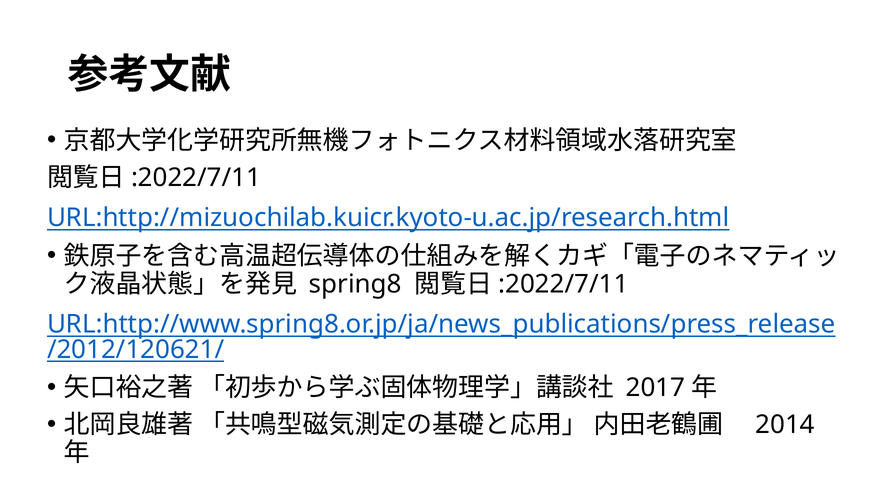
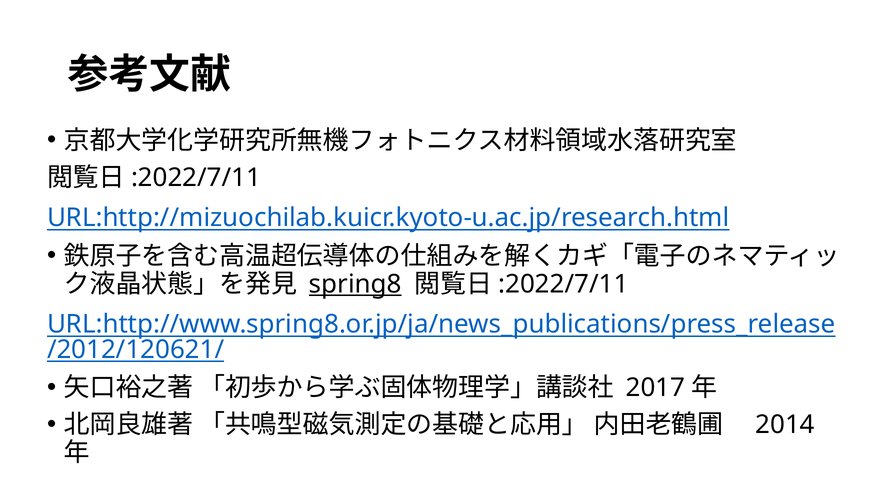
spring8 underline: none -> present (355, 284)
